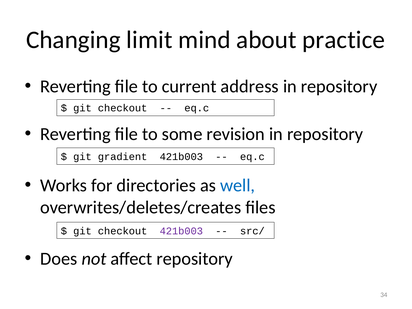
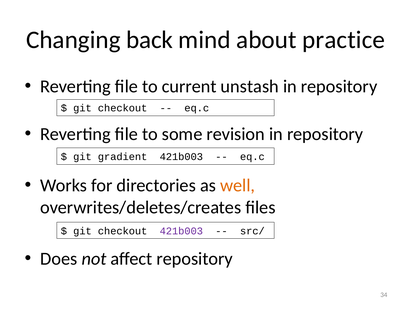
limit: limit -> back (150, 40)
address: address -> unstash (250, 86)
well colour: blue -> orange (238, 185)
